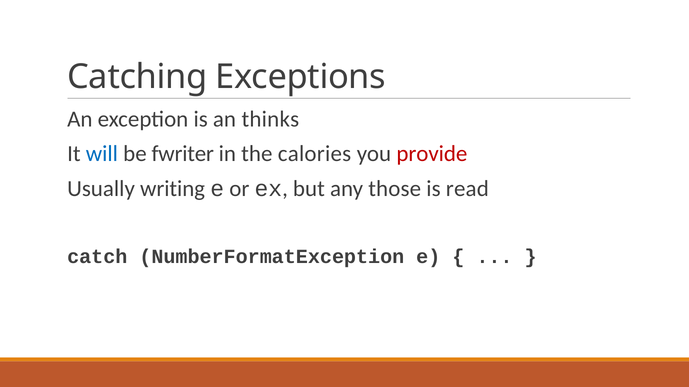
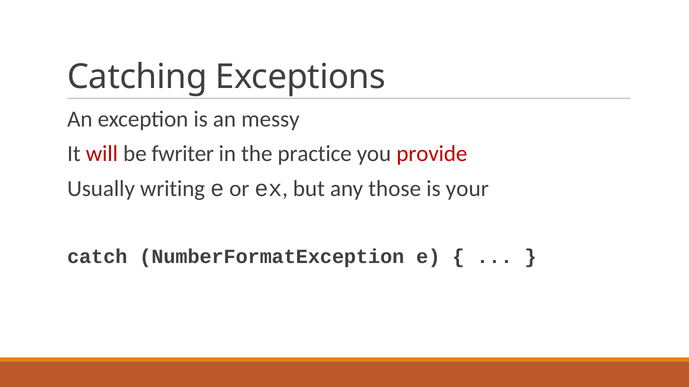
thinks: thinks -> messy (270, 119)
will colour: blue -> red (102, 154)
calories: calories -> practice (315, 154)
read: read -> your (467, 189)
